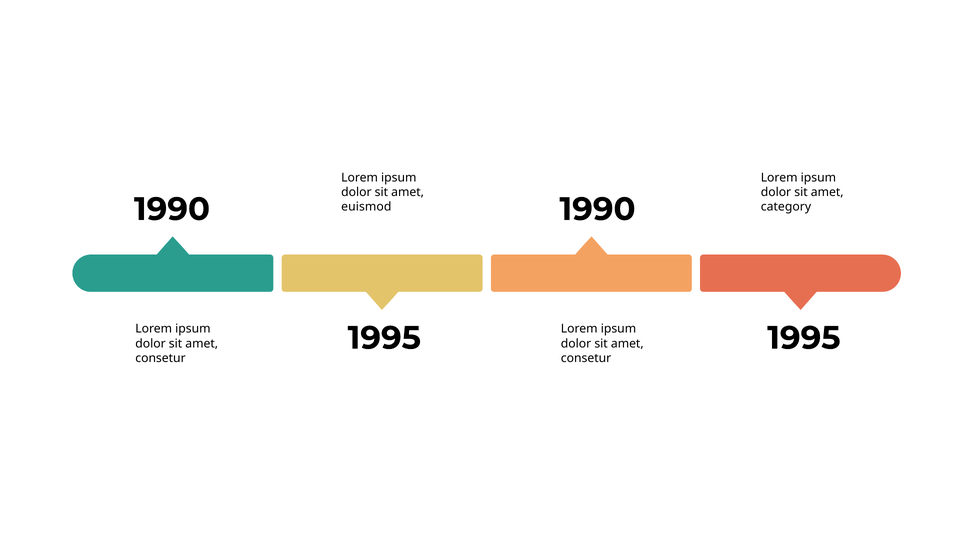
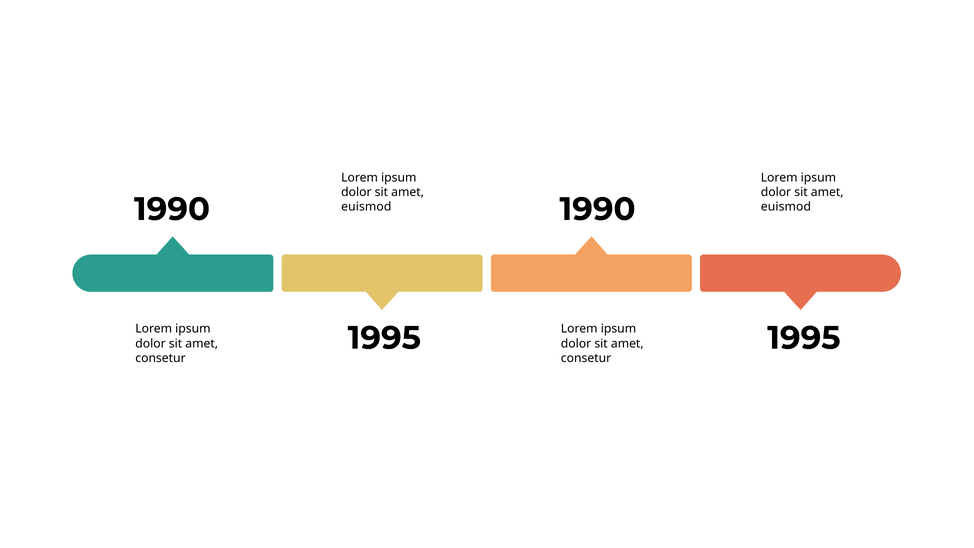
category: category -> euismod (786, 207)
